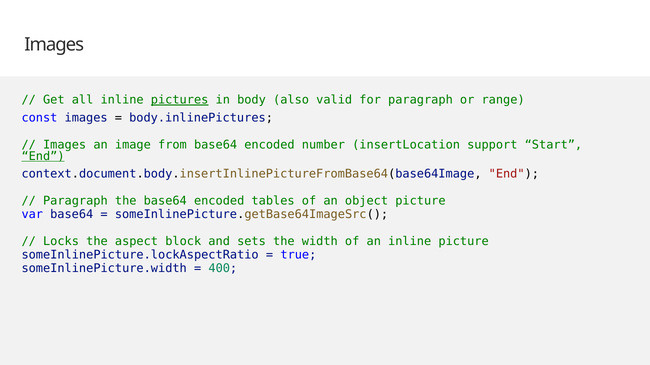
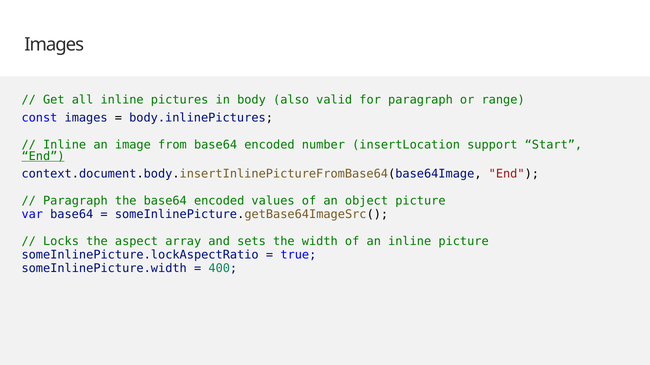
pictures underline: present -> none (180, 100)
Images: Images -> Inline (65, 145)
tables: tables -> values (273, 201)
block: block -> array (183, 242)
